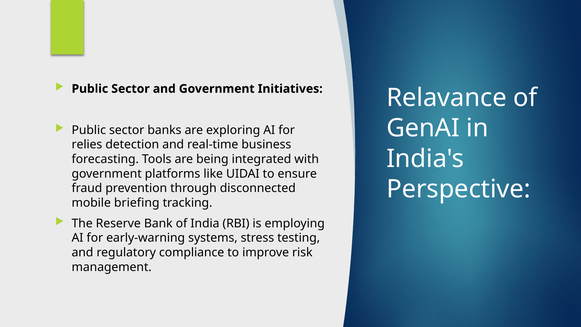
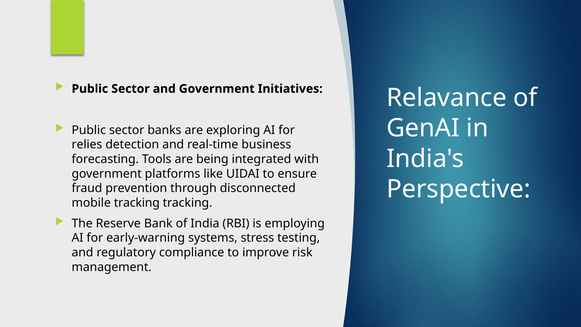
mobile briefing: briefing -> tracking (137, 203)
